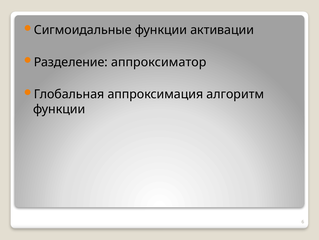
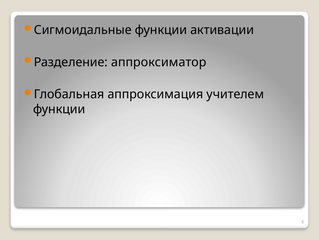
алгоритм: алгоритм -> учителем (235, 94)
